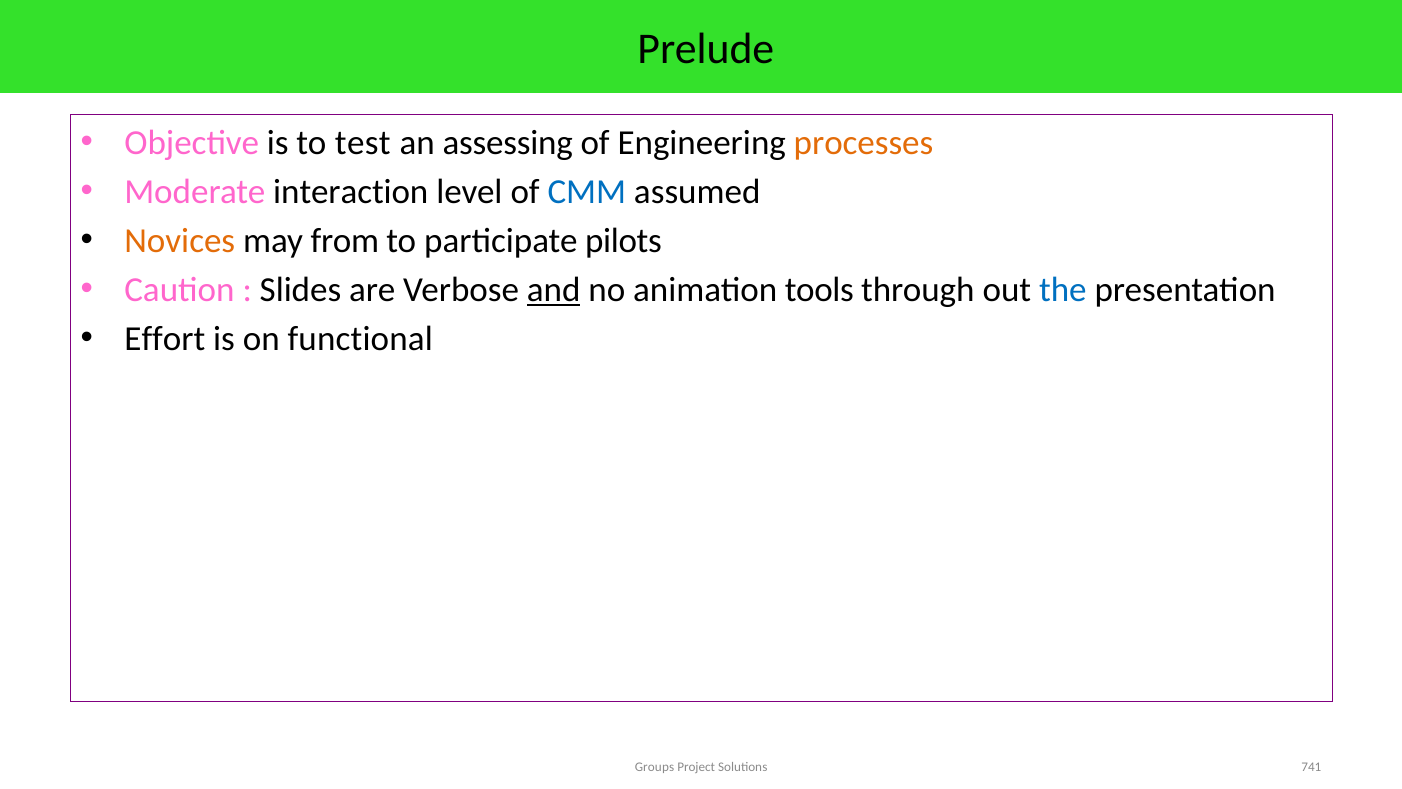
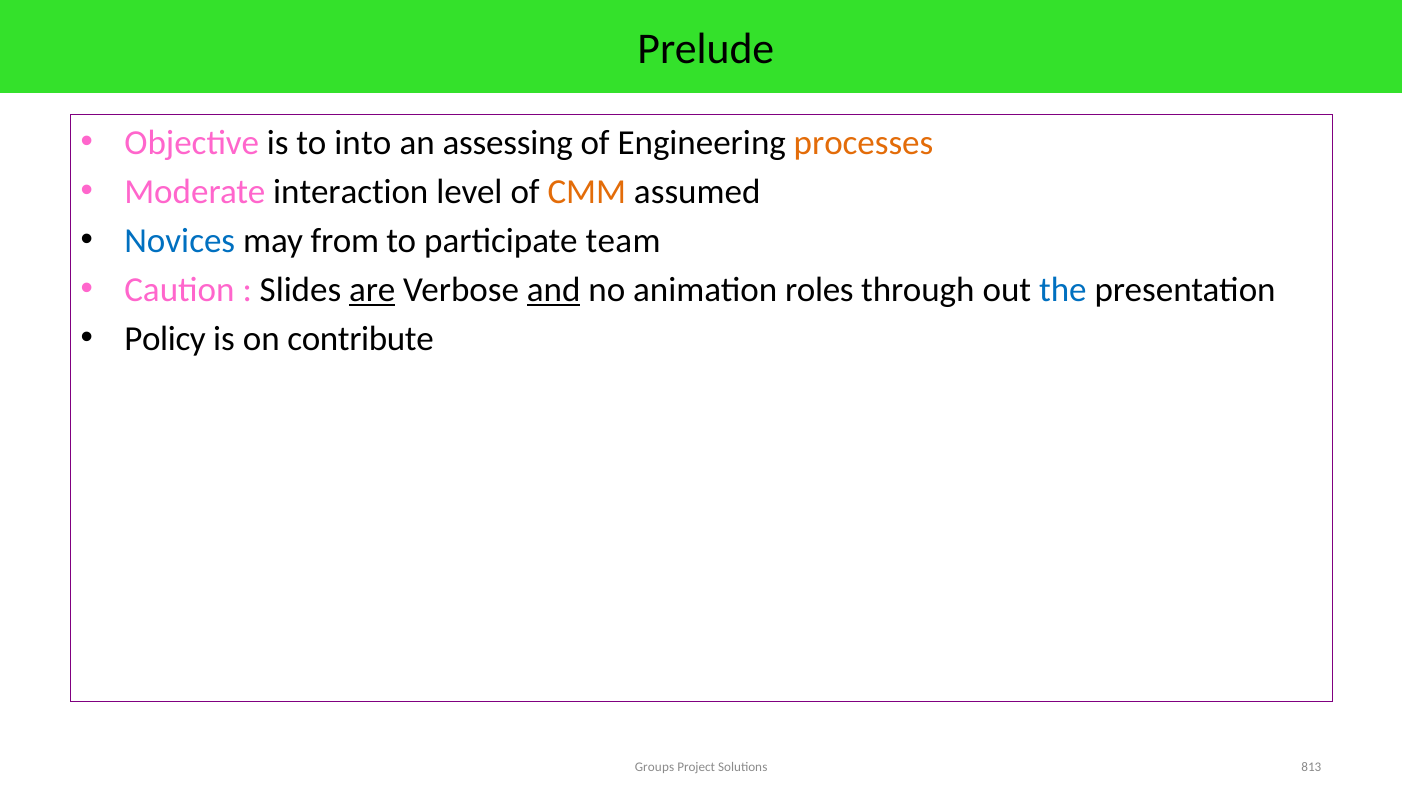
test: test -> into (363, 143)
CMM colour: blue -> orange (587, 192)
Novices colour: orange -> blue (180, 241)
pilots: pilots -> team (623, 241)
are underline: none -> present (372, 290)
tools: tools -> roles (819, 290)
Effort: Effort -> Policy (165, 339)
functional: functional -> contribute (361, 339)
741: 741 -> 813 (1311, 767)
